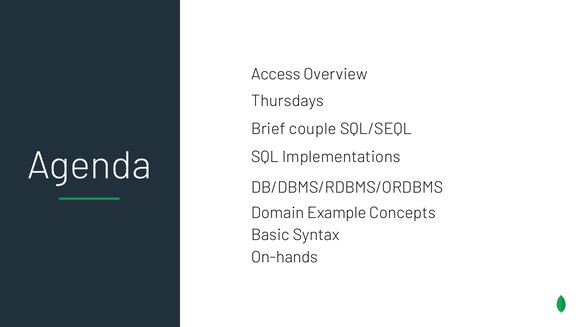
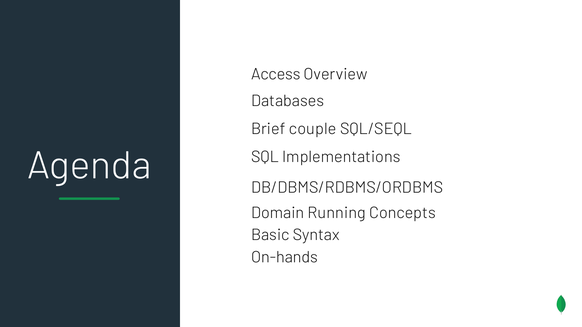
Thursdays: Thursdays -> Databases (288, 101)
Example: Example -> Running (337, 213)
